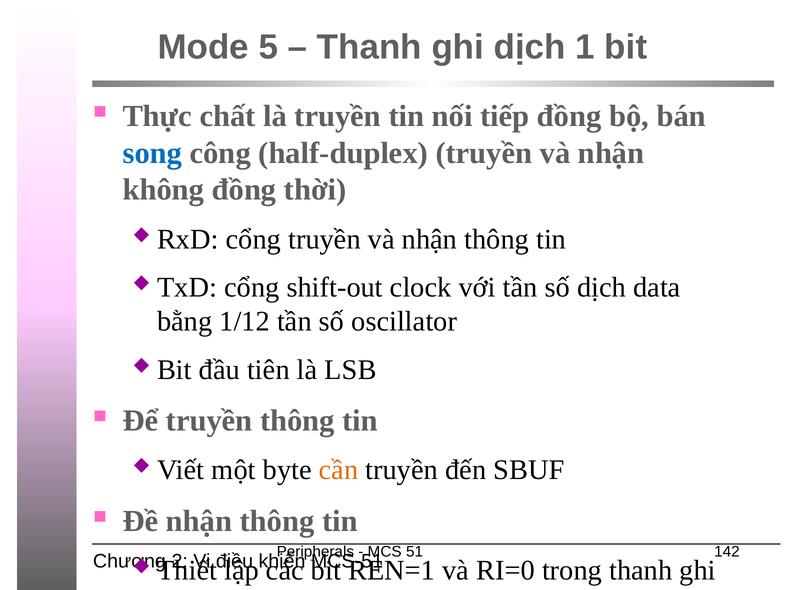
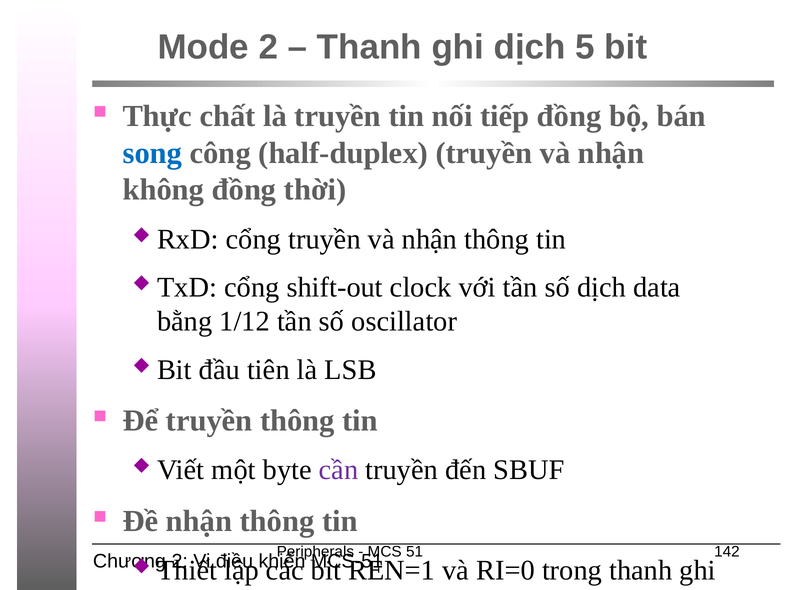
Mode 5: 5 -> 2 (268, 47)
1: 1 -> 5 (585, 47)
cần colour: orange -> purple (339, 470)
